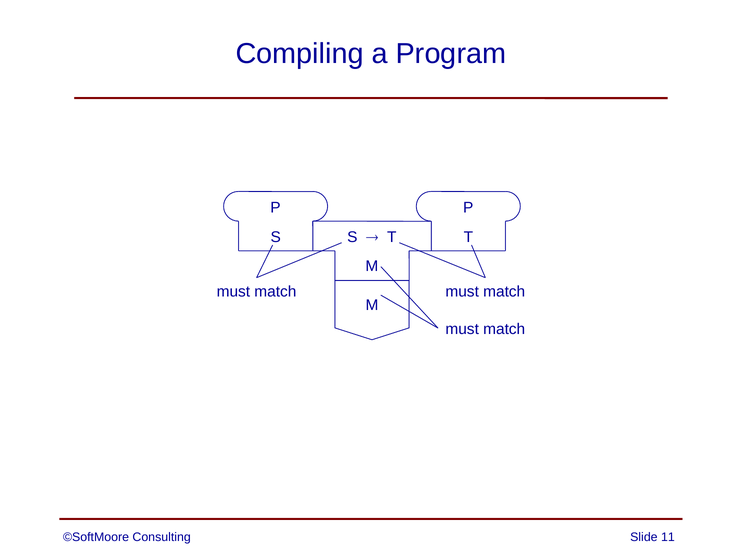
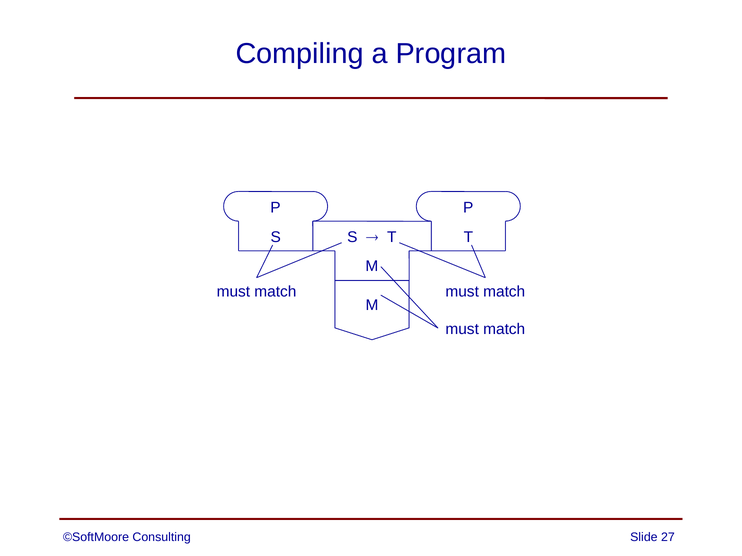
11: 11 -> 27 (668, 538)
